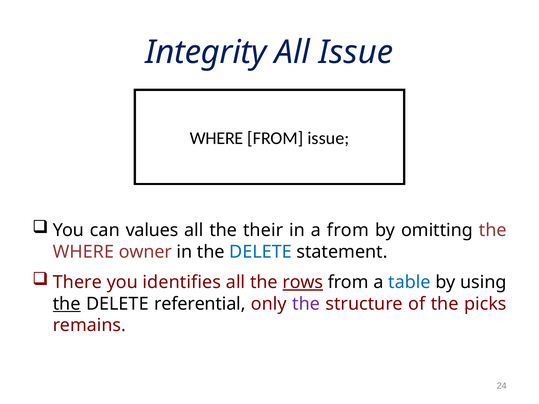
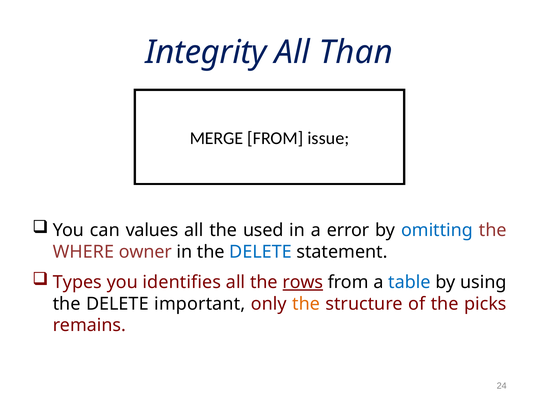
All Issue: Issue -> Than (356, 52)
WHERE: WHERE -> MERGE (217, 138)
their: their -> used (263, 230)
a from: from -> error (348, 230)
omitting colour: black -> blue (437, 230)
There: There -> Types (77, 282)
the underline: present -> none (67, 304)
referential: referential -> important (200, 304)
the colour: purple -> orange (306, 304)
